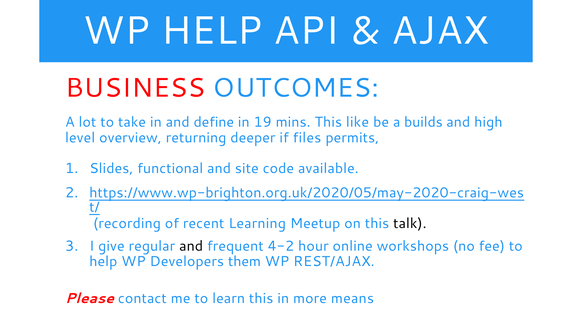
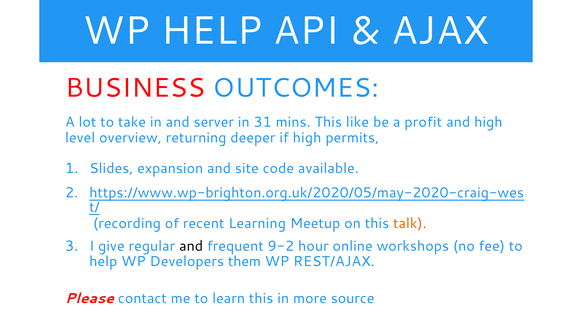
define: define -> server (214, 122)
19: 19 -> 31 (263, 122)
builds: builds -> profit (423, 122)
if files: files -> high (307, 138)
functional: functional -> expansion (170, 168)
talk colour: black -> orange (410, 223)
4-2: 4-2 -> 9-2 (281, 246)
means: means -> source (353, 298)
